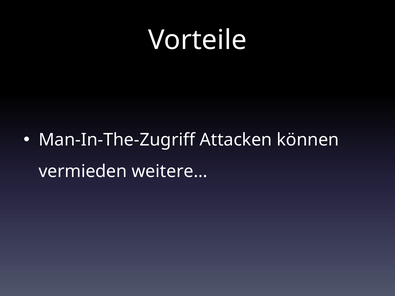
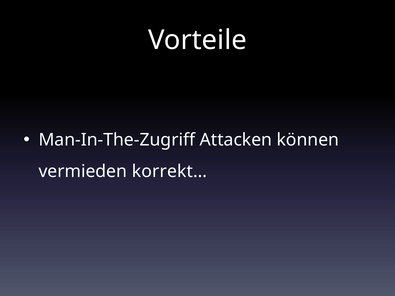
weitere…: weitere… -> korrekt… (170, 172)
